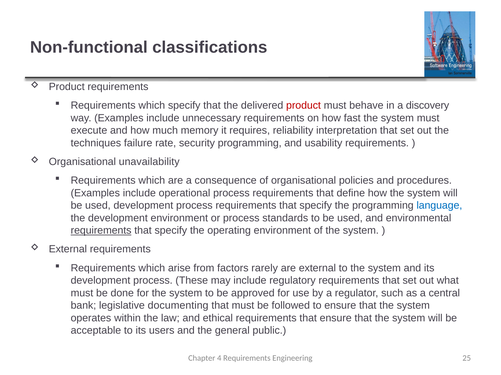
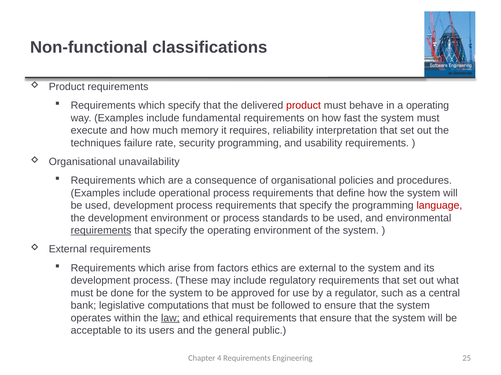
a discovery: discovery -> operating (428, 106)
unnecessary: unnecessary -> fundamental (211, 118)
language colour: blue -> red (439, 206)
rarely: rarely -> ethics (265, 268)
documenting: documenting -> computations (178, 306)
law underline: none -> present (170, 319)
